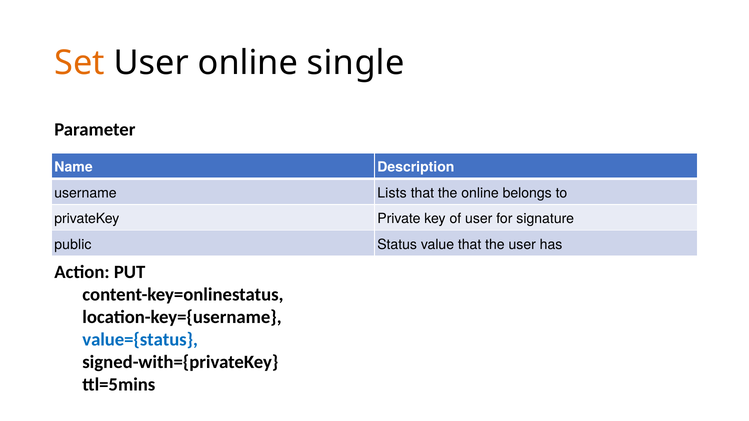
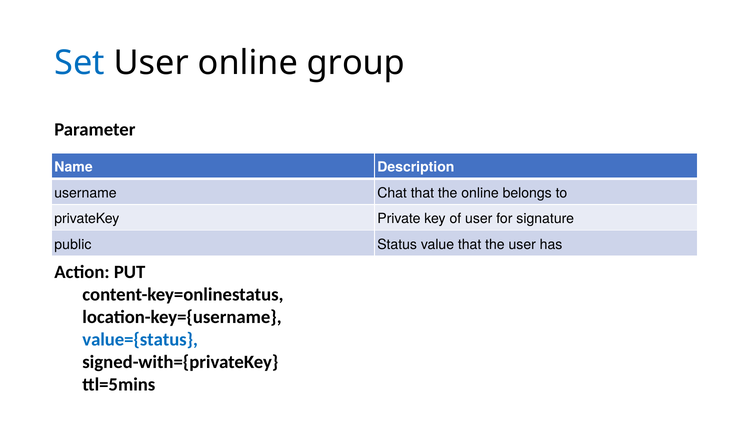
Set colour: orange -> blue (80, 63)
single: single -> group (356, 63)
Lists: Lists -> Chat (392, 193)
